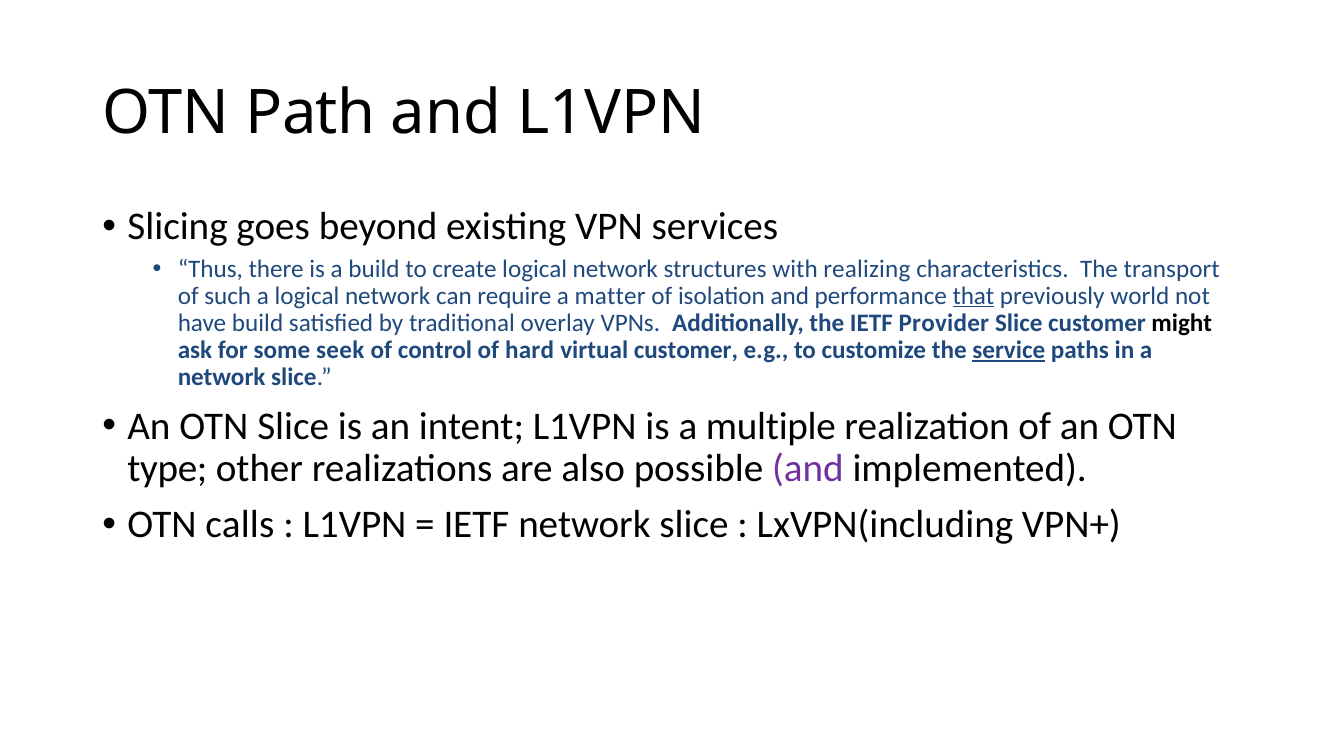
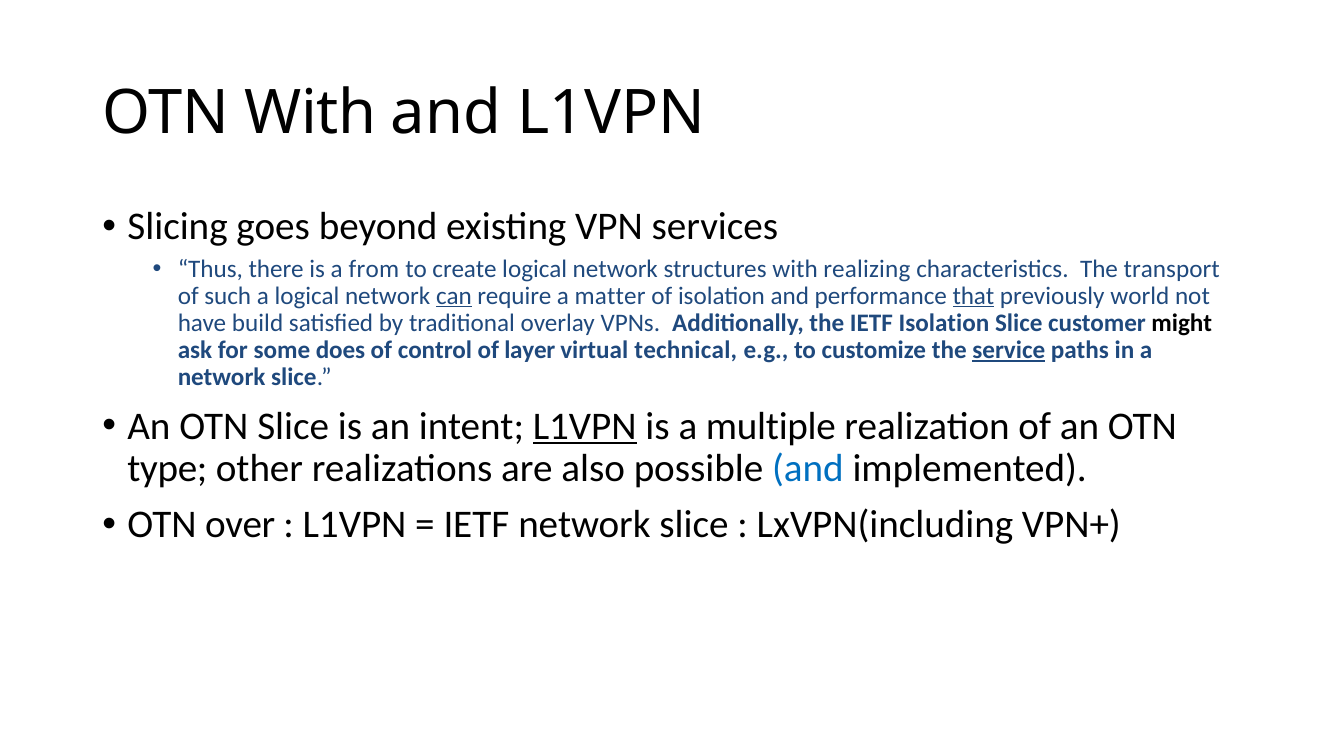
OTN Path: Path -> With (311, 113)
a build: build -> from (374, 269)
can underline: none -> present (454, 296)
IETF Provider: Provider -> Isolation (944, 323)
seek: seek -> does (340, 350)
hard: hard -> layer (530, 350)
virtual customer: customer -> technical (686, 350)
L1VPN underline: none -> present (585, 426)
and colour: purple -> blue (808, 468)
calls: calls -> over (240, 525)
